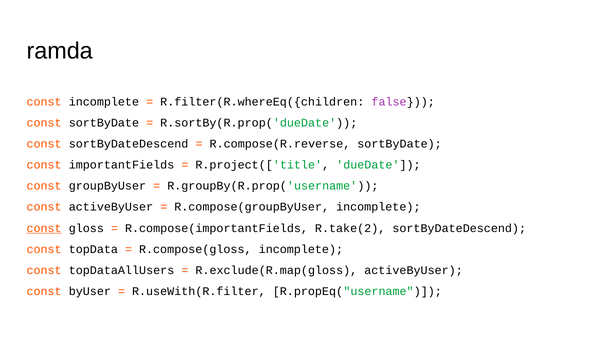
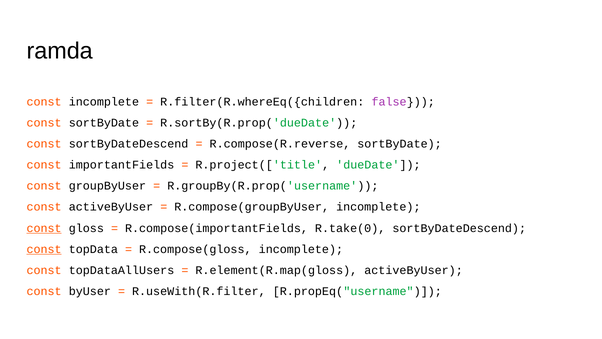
R.take(2: R.take(2 -> R.take(0 (350, 228)
const underline: none -> present (44, 249)
R.exclude(R.map(gloss: R.exclude(R.map(gloss -> R.element(R.map(gloss (276, 270)
